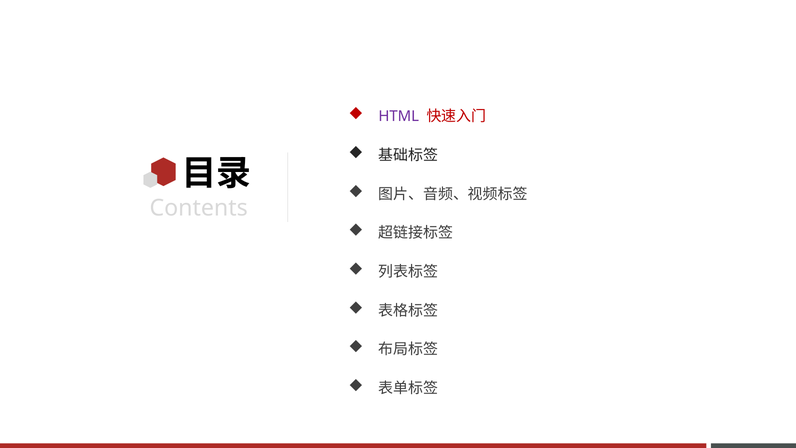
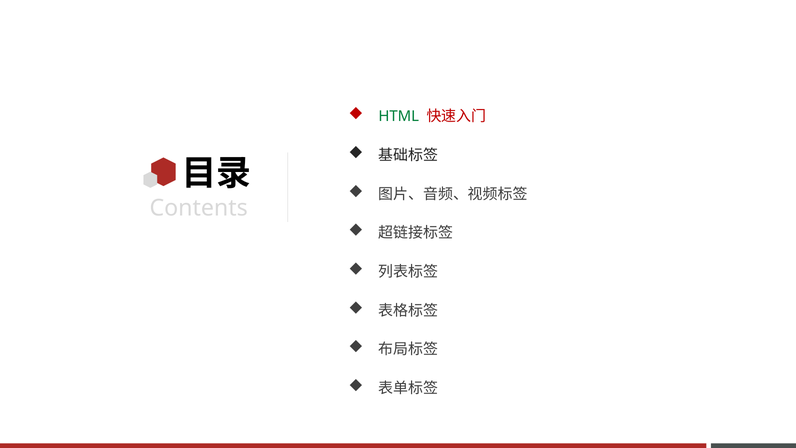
HTML colour: purple -> green (399, 116)
